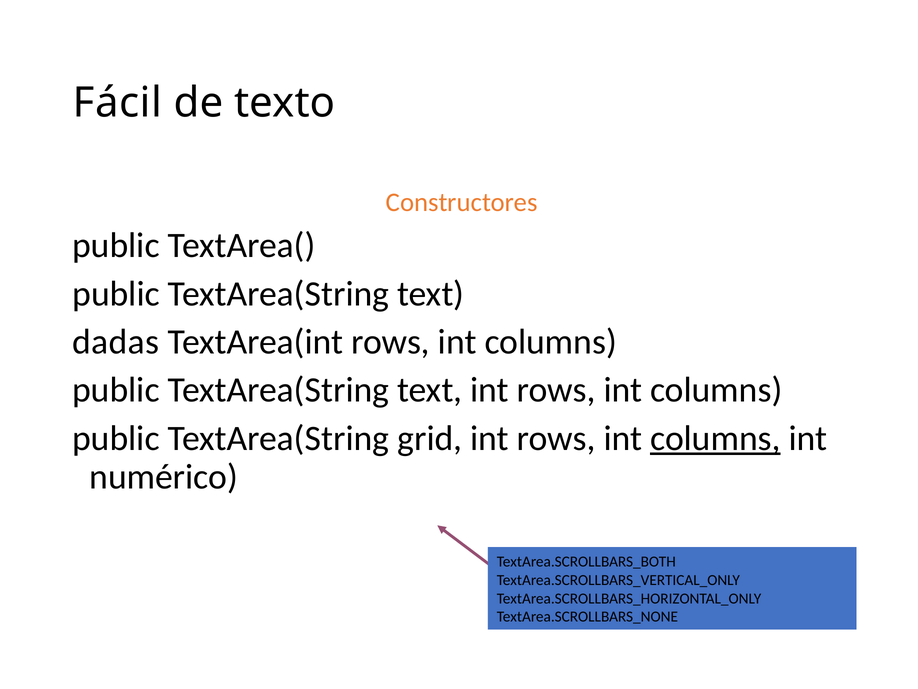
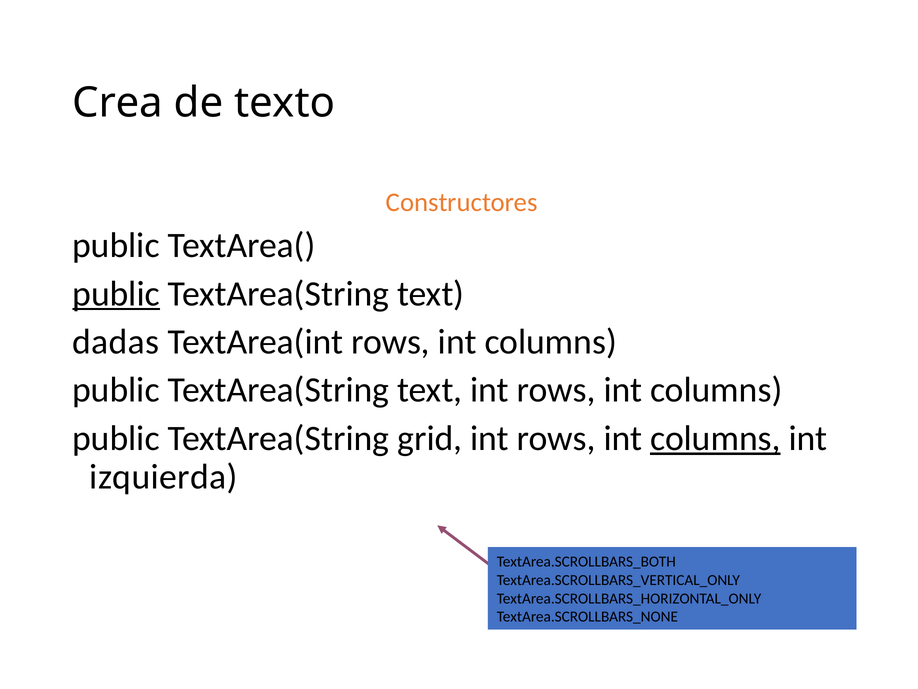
Fácil: Fácil -> Crea (118, 103)
public underline: none -> present (116, 294)
numérico: numérico -> izquierda (163, 477)
